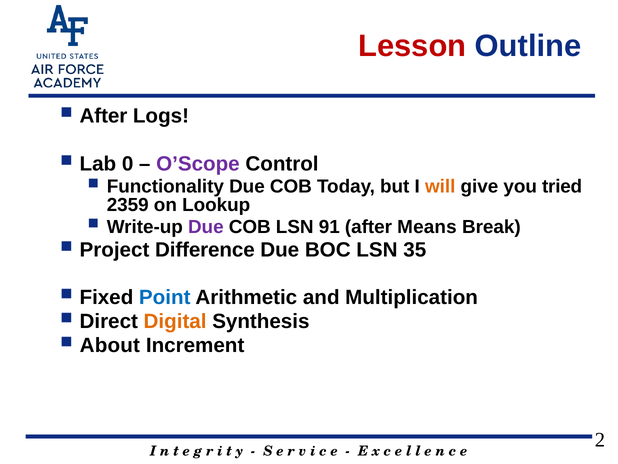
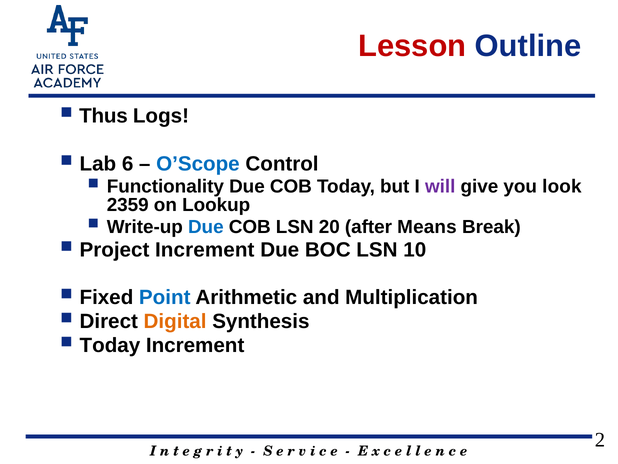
After: After -> Thus (104, 116)
0: 0 -> 6 (128, 164)
O’Scope colour: purple -> blue (198, 164)
will colour: orange -> purple (440, 187)
tried: tried -> look (562, 187)
Due colour: purple -> blue (206, 227)
91: 91 -> 20 (329, 227)
Project Difference: Difference -> Increment (205, 250)
35: 35 -> 10 (415, 250)
About: About -> Today (110, 345)
